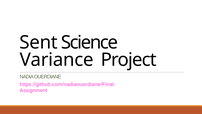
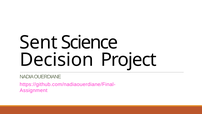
Variance: Variance -> Decision (57, 60)
